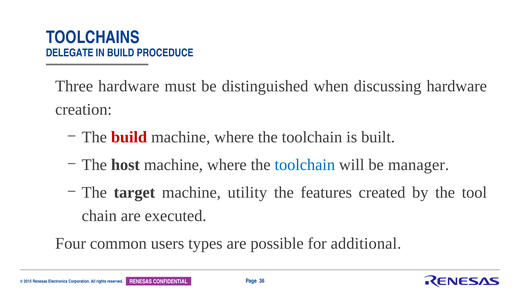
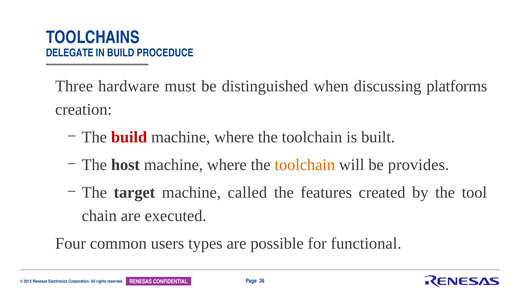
discussing hardware: hardware -> platforms (457, 86)
toolchain colour: blue -> orange (305, 165)
manager: manager -> provides (419, 165)
utility: utility -> called (247, 193)
additional: additional -> functional (366, 244)
